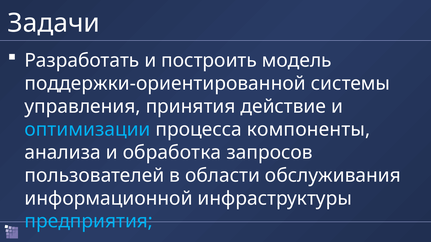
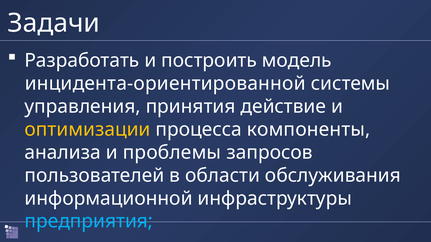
поддержки-ориентированной: поддержки-ориентированной -> инцидента-ориентированной (165, 84)
оптимизации colour: light blue -> yellow (88, 130)
обработка: обработка -> проблемы (172, 153)
